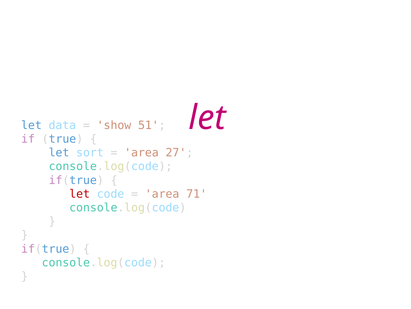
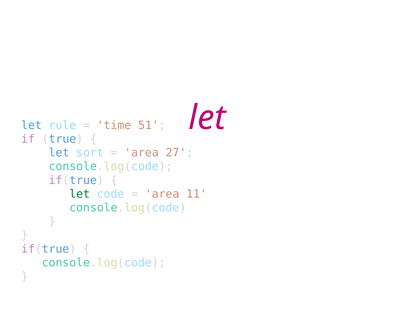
data: data -> rule (62, 125)
show: show -> time (114, 125)
let colour: red -> green (80, 193)
71: 71 -> 11 (197, 193)
